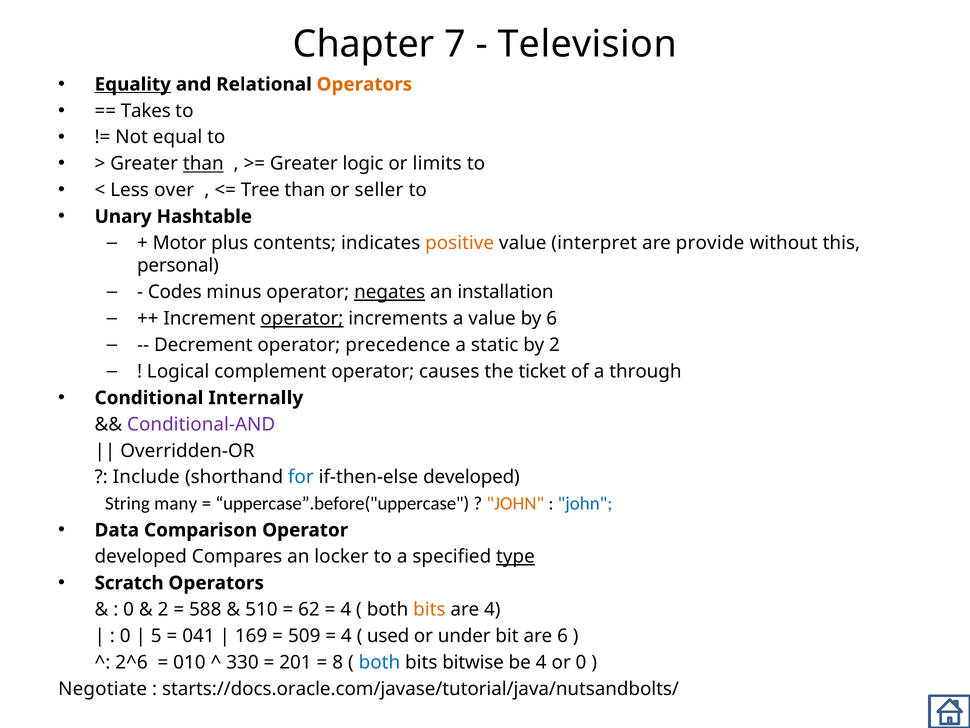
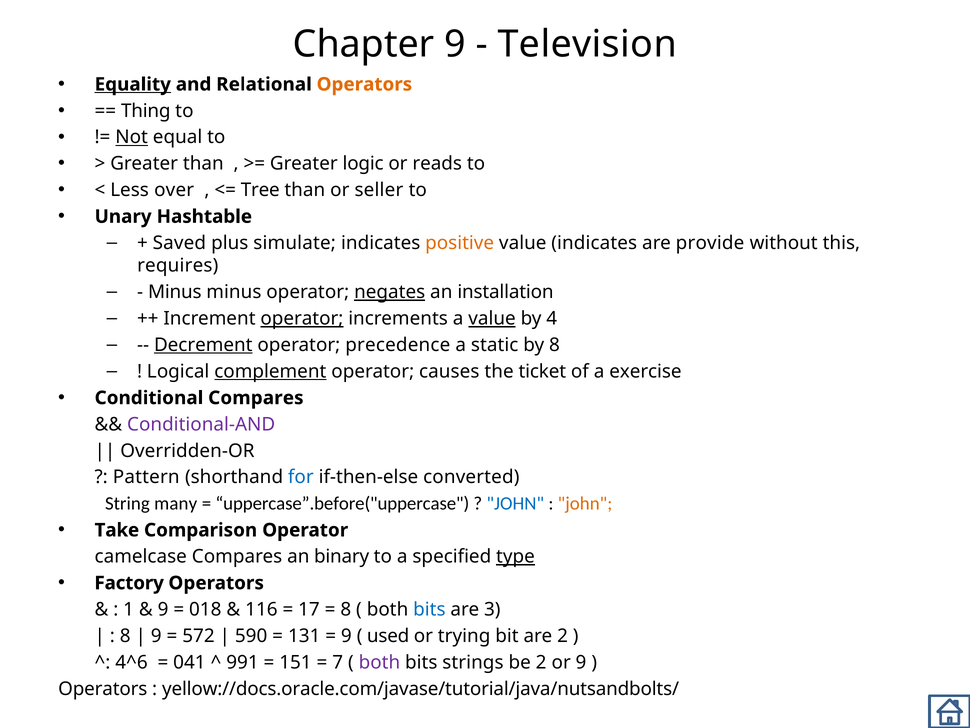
Chapter 7: 7 -> 9 (455, 44)
Takes: Takes -> Thing (146, 111)
Not underline: none -> present (132, 137)
than underline: present -> none (203, 164)
limits: limits -> reads (437, 164)
Motor: Motor -> Saved (179, 243)
contents: contents -> simulate (295, 243)
value interpret: interpret -> indicates (594, 243)
personal: personal -> requires (178, 266)
Codes: Codes -> Minus (175, 292)
value underline: none -> present (492, 318)
by 6: 6 -> 4 (552, 318)
Decrement underline: none -> present (203, 345)
by 2: 2 -> 8 (555, 345)
complement underline: none -> present (270, 371)
through: through -> exercise (645, 371)
Conditional Internally: Internally -> Compares (256, 398)
Include: Include -> Pattern (146, 477)
if-then-else developed: developed -> converted (471, 477)
JOHN colour: orange -> blue (515, 503)
john colour: blue -> orange (585, 503)
Data: Data -> Take (117, 530)
developed: developed -> camelcase (141, 556)
locker: locker -> binary (342, 556)
Scratch: Scratch -> Factory (129, 583)
0: 0 -> 1 (129, 609)
2: 2 -> 9 (163, 609)
588: 588 -> 018 (205, 609)
510: 510 -> 116 (261, 609)
62: 62 -> 17 (309, 609)
4: 4 -> 8 (346, 609)
bits colour: orange -> blue (429, 609)
are 4: 4 -> 3 (492, 609)
0: 0 -> 8 (125, 636)
5: 5 -> 9 (156, 636)
041: 041 -> 572 (198, 636)
169: 169 -> 590 (251, 636)
509: 509 -> 131 (304, 636)
4: 4 -> 9 (346, 636)
under: under -> trying (464, 636)
are 6: 6 -> 2 (563, 636)
2^6: 2^6 -> 4^6 (131, 662)
010: 010 -> 041 (189, 662)
330: 330 -> 991 (243, 662)
201: 201 -> 151 (295, 662)
8: 8 -> 7 (338, 662)
both colour: blue -> purple (379, 662)
bitwise: bitwise -> strings (473, 662)
be 4: 4 -> 2 (541, 662)
or 0: 0 -> 9 (581, 662)
Negotiate: Negotiate -> Operators (103, 688)
starts://docs.oracle.com/javase/tutorial/java/nutsandbolts/: starts://docs.oracle.com/javase/tutorial/java/nutsandbolts/ -> yellow://docs.oracle.com/javase/tutorial/java/nutsandbolts/ (421, 688)
